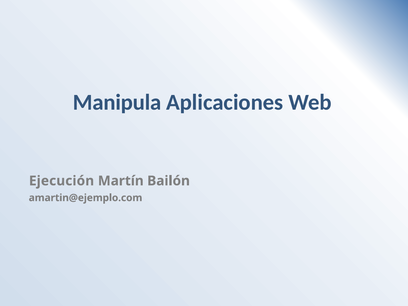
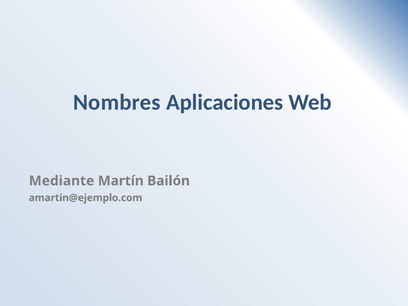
Manipula: Manipula -> Nombres (117, 102)
Ejecución: Ejecución -> Mediante (62, 181)
